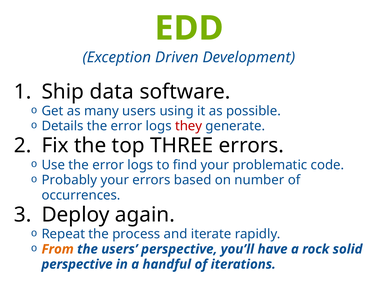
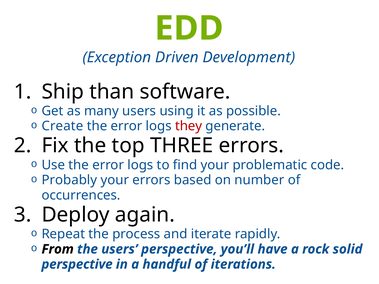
data: data -> than (112, 92)
Details: Details -> Create (62, 126)
From colour: orange -> black (58, 249)
